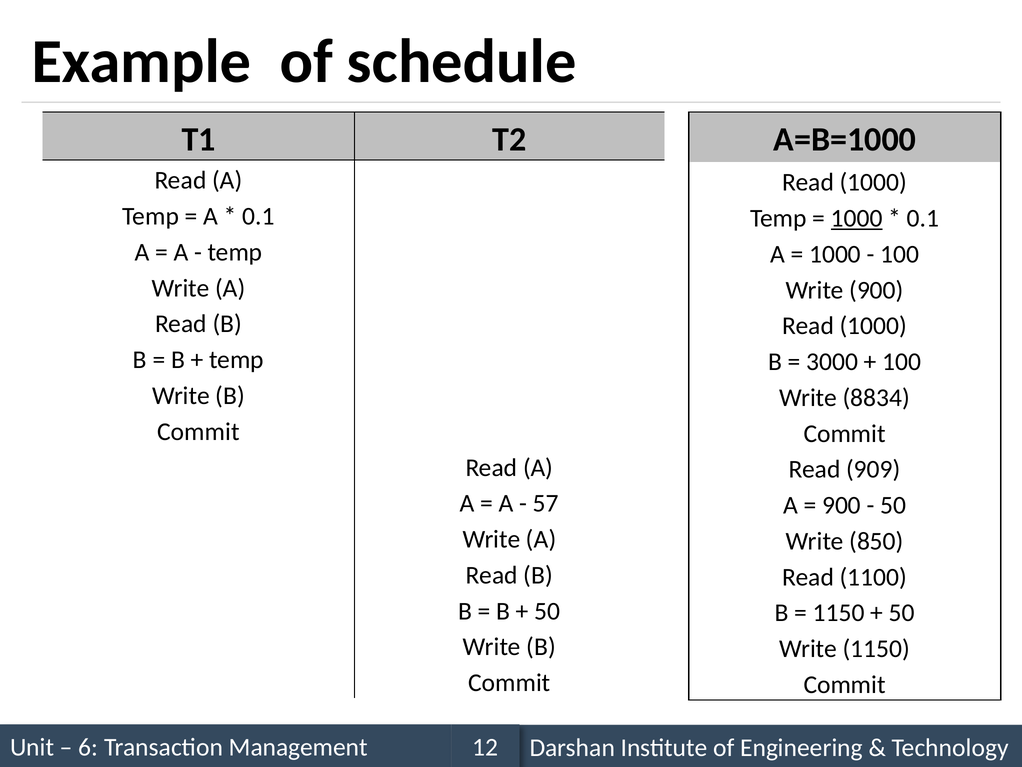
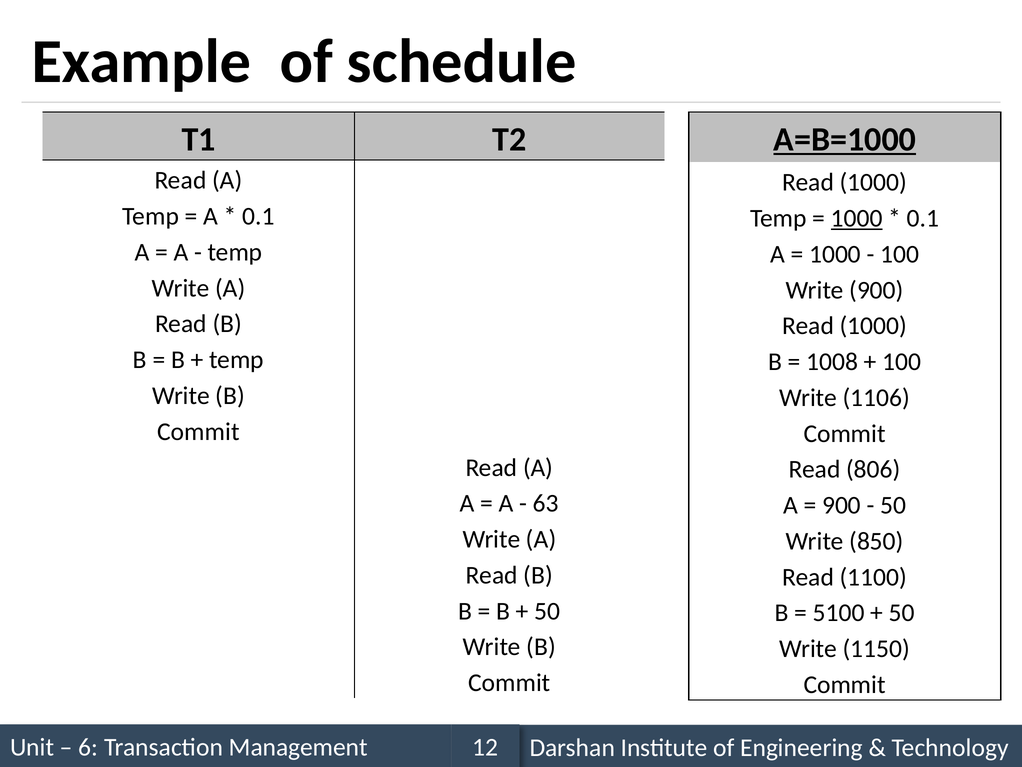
A=B=1000 underline: none -> present (845, 139)
3000: 3000 -> 1008 (832, 362)
8834: 8834 -> 1106 (876, 397)
909: 909 -> 806 (873, 469)
57: 57 -> 63 (546, 503)
1150: 1150 -> 5100 (839, 613)
